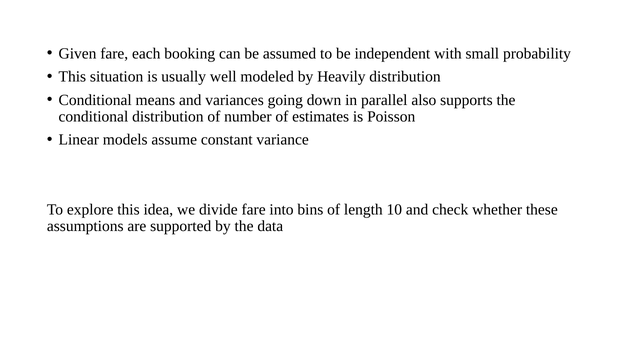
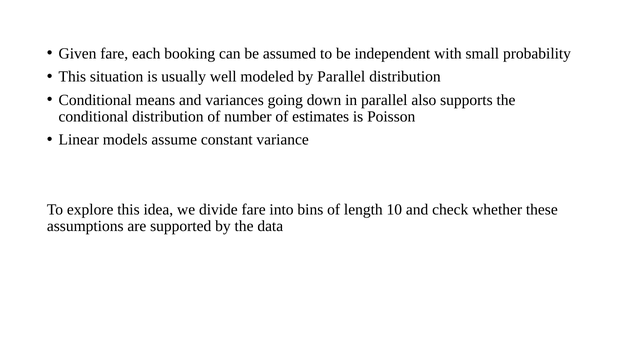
by Heavily: Heavily -> Parallel (341, 77)
